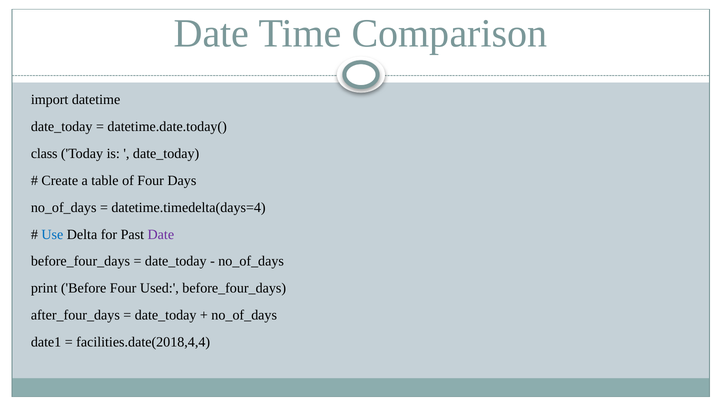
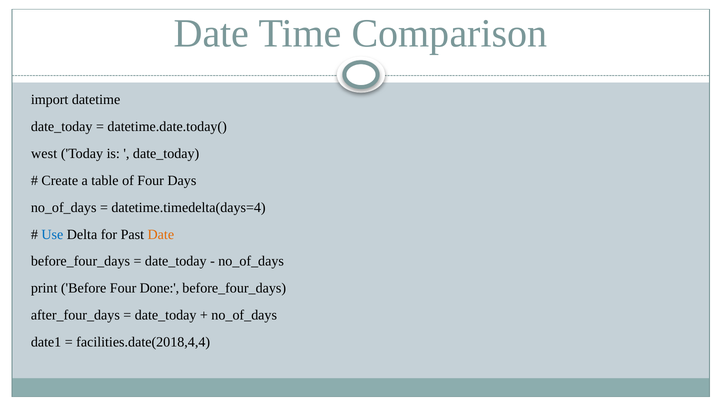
class: class -> west (44, 154)
Date colour: purple -> orange (161, 235)
Used: Used -> Done (159, 288)
